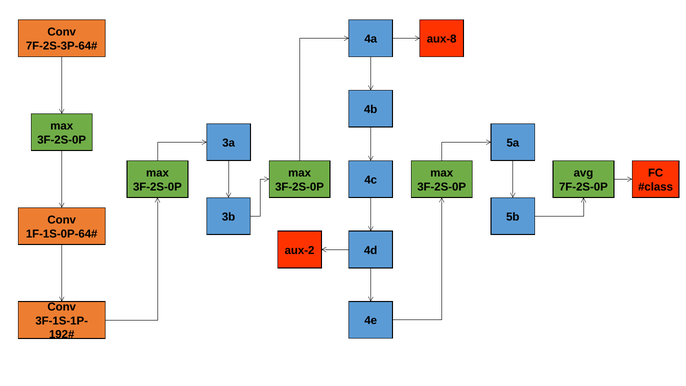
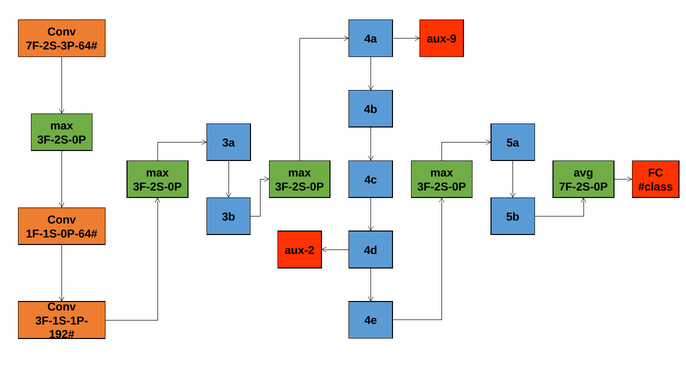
aux-8: aux-8 -> aux-9 (442, 39)
